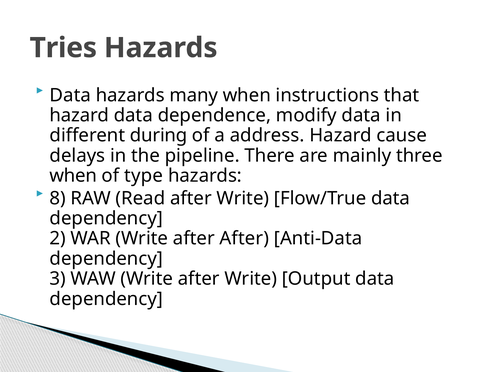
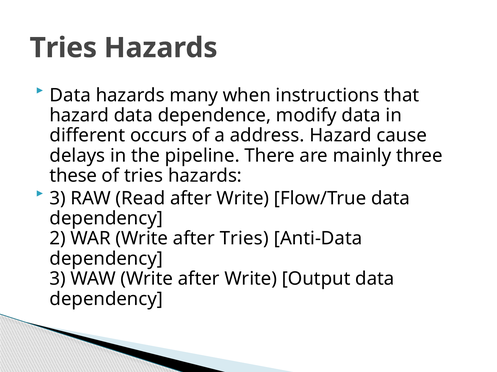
during: during -> occurs (159, 136)
when: when -> these (73, 176)
of type: type -> tries (144, 176)
8: 8 -> 3 (58, 199)
after After: After -> Tries (244, 239)
